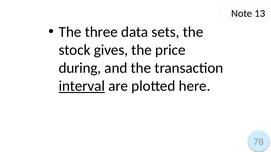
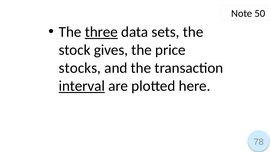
13: 13 -> 50 (260, 14)
three underline: none -> present (101, 32)
during: during -> stocks (80, 68)
